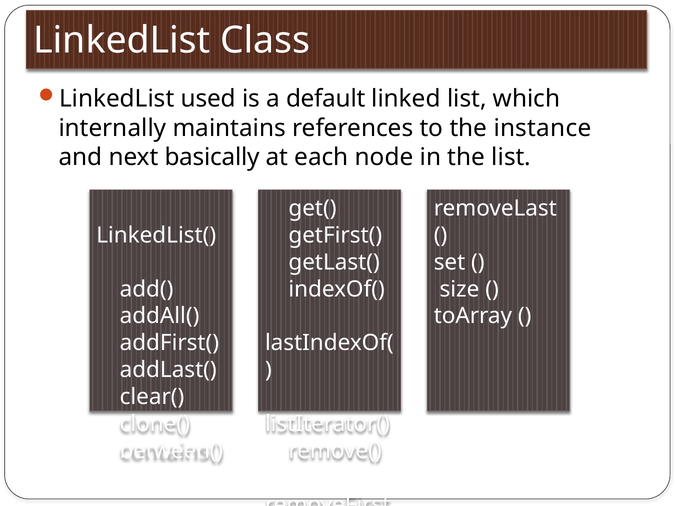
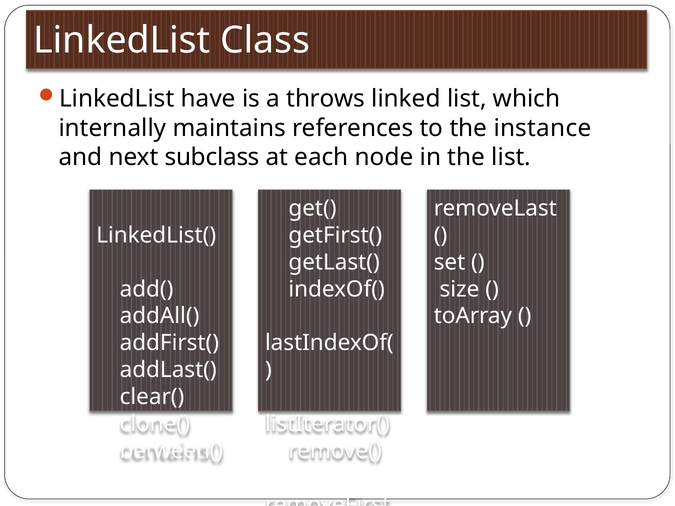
used: used -> have (208, 99)
default: default -> throws (326, 99)
basically: basically -> subclass (212, 157)
